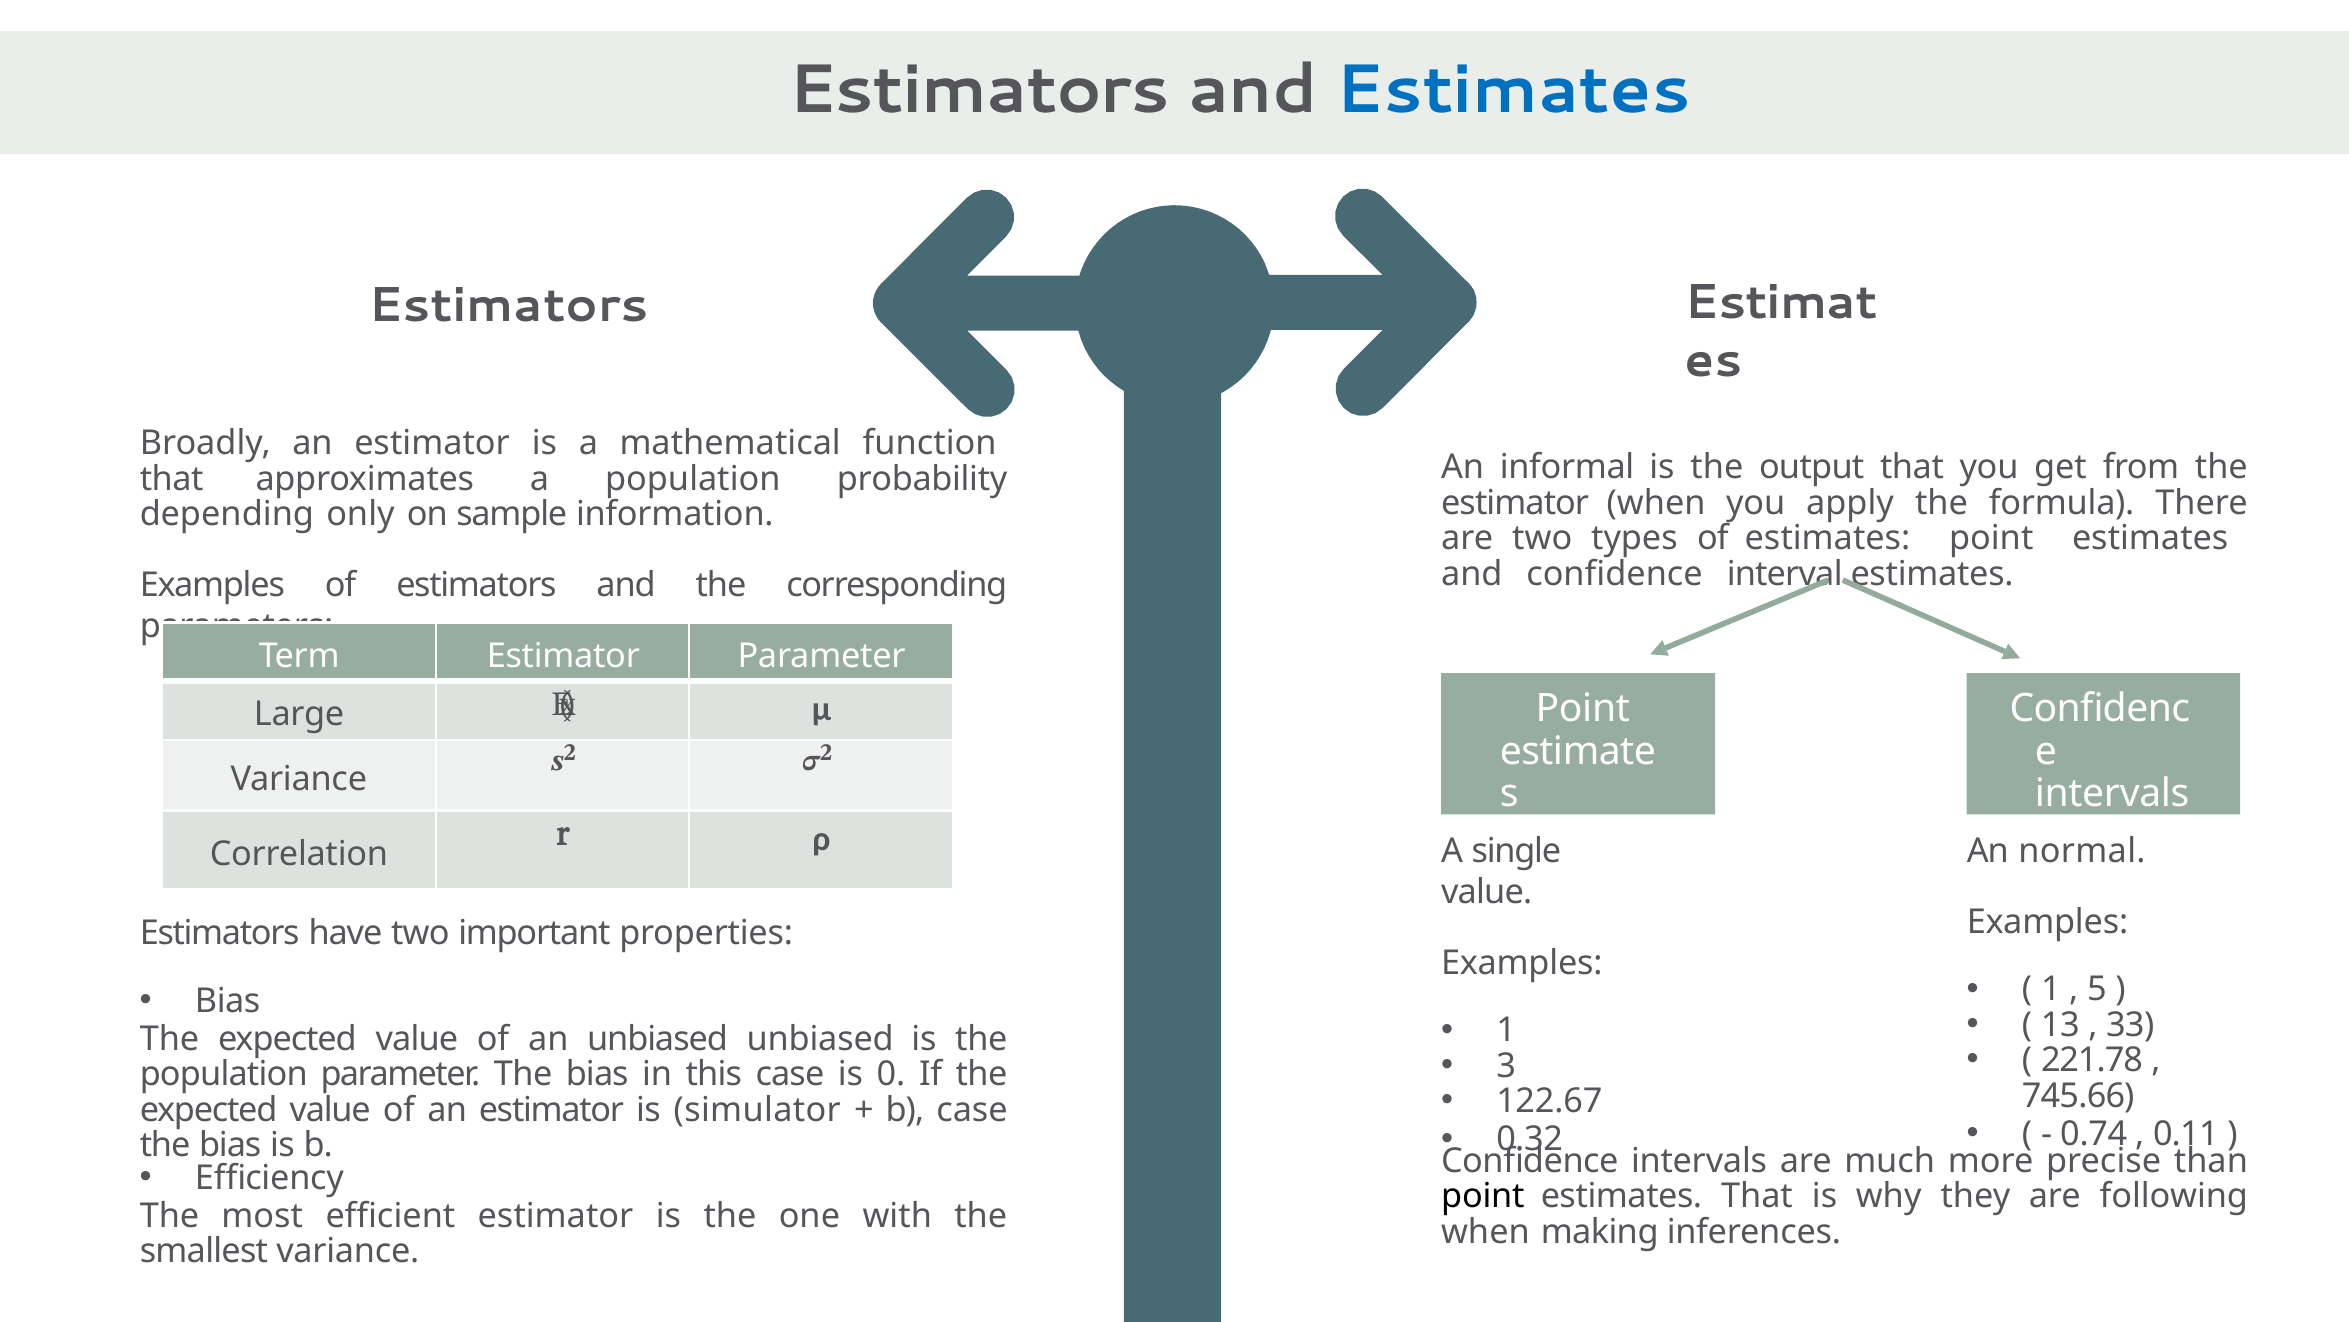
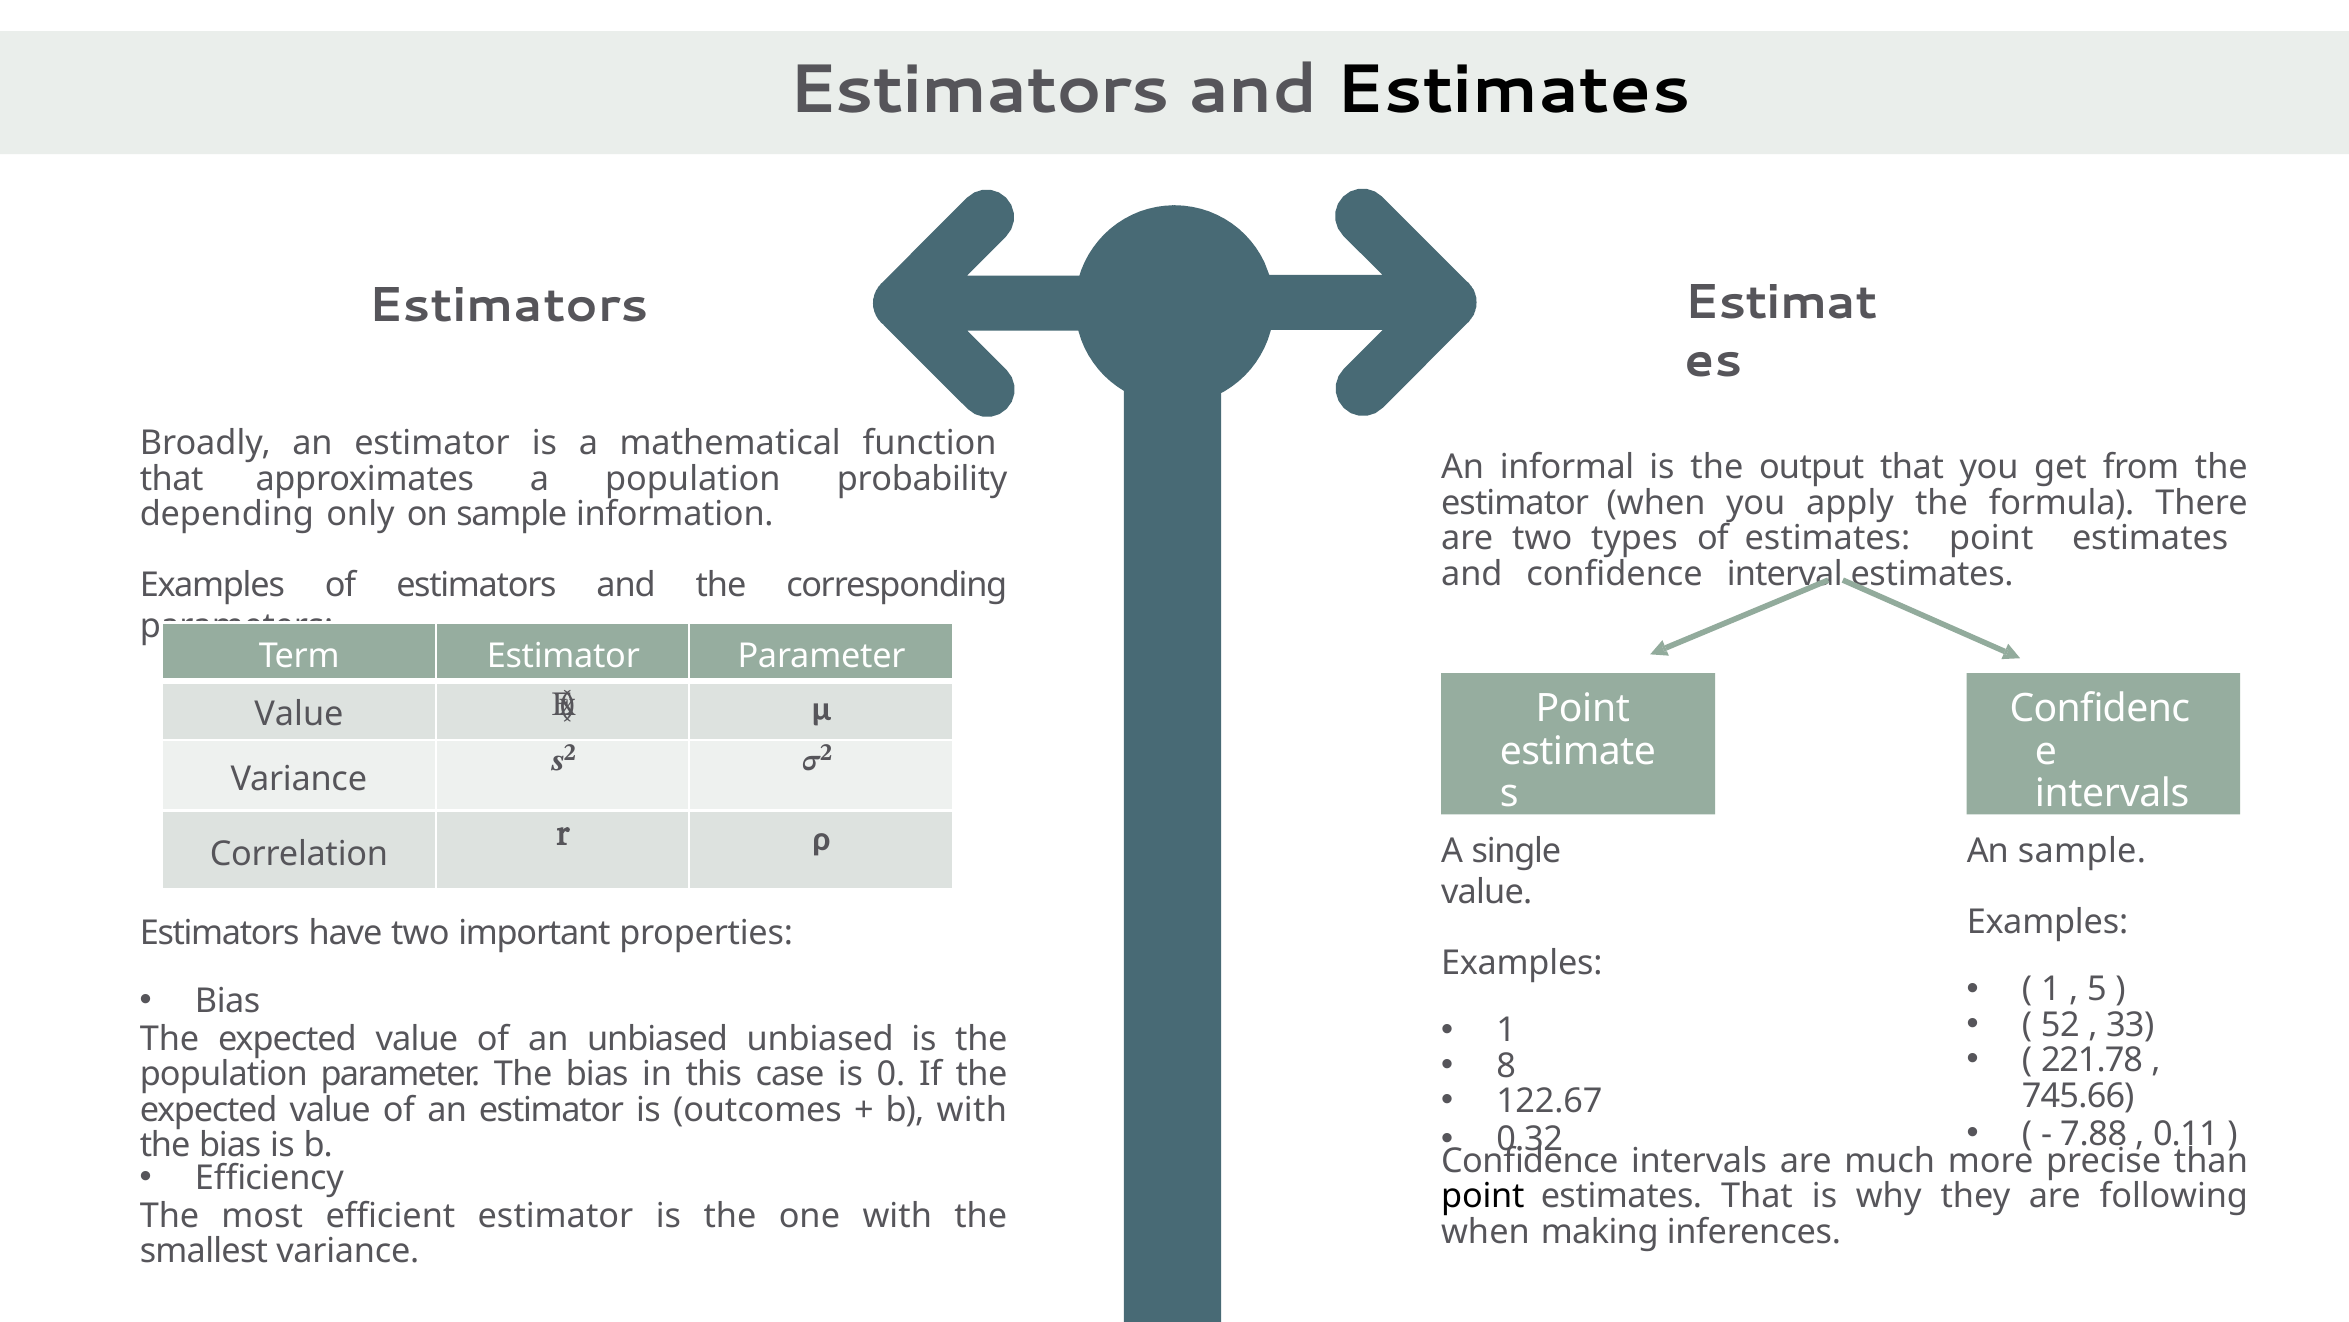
Estimates colour: blue -> black (1513, 90)
Large: Large -> Value (299, 714)
An normal: normal -> sample (2082, 850)
13: 13 -> 52 (2060, 1024)
3: 3 -> 8 (1506, 1065)
simulator: simulator -> outcomes (757, 1109)
b case: case -> with (972, 1109)
0.74: 0.74 -> 7.88 (2094, 1133)
